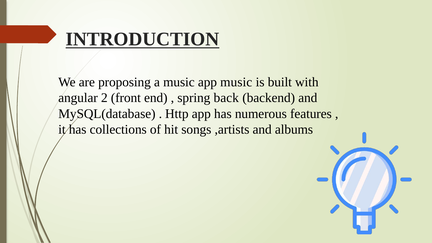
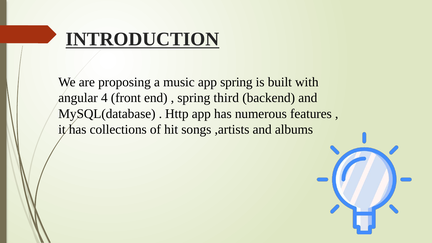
app music: music -> spring (236, 82)
2: 2 -> 4 (104, 98)
back: back -> third (226, 98)
